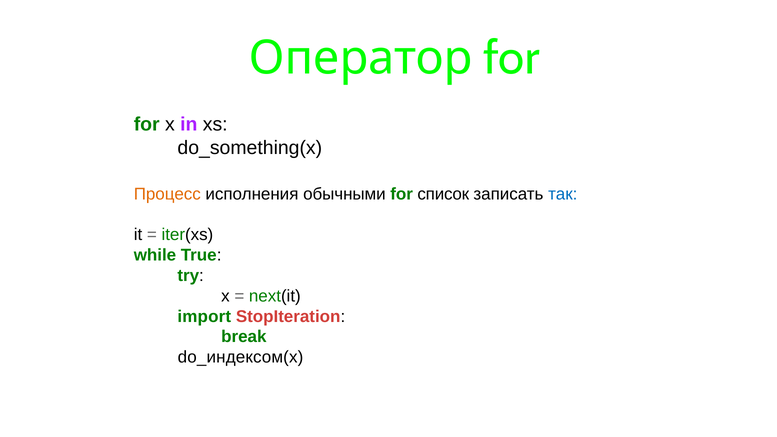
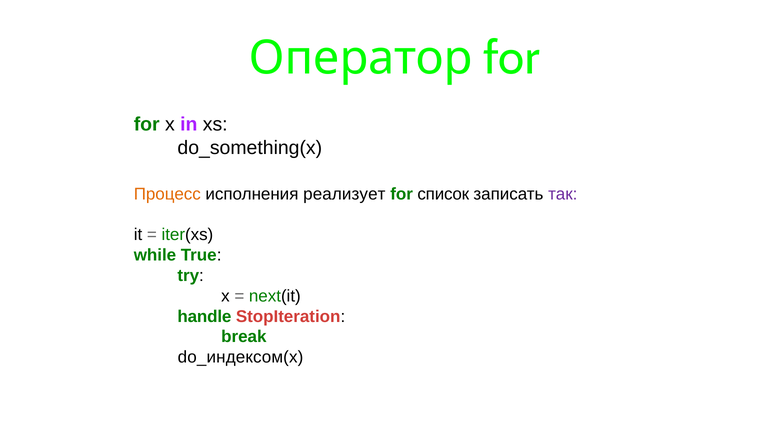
обычными: обычными -> реализует (344, 194)
так colour: blue -> purple (563, 194)
import: import -> handle (204, 316)
